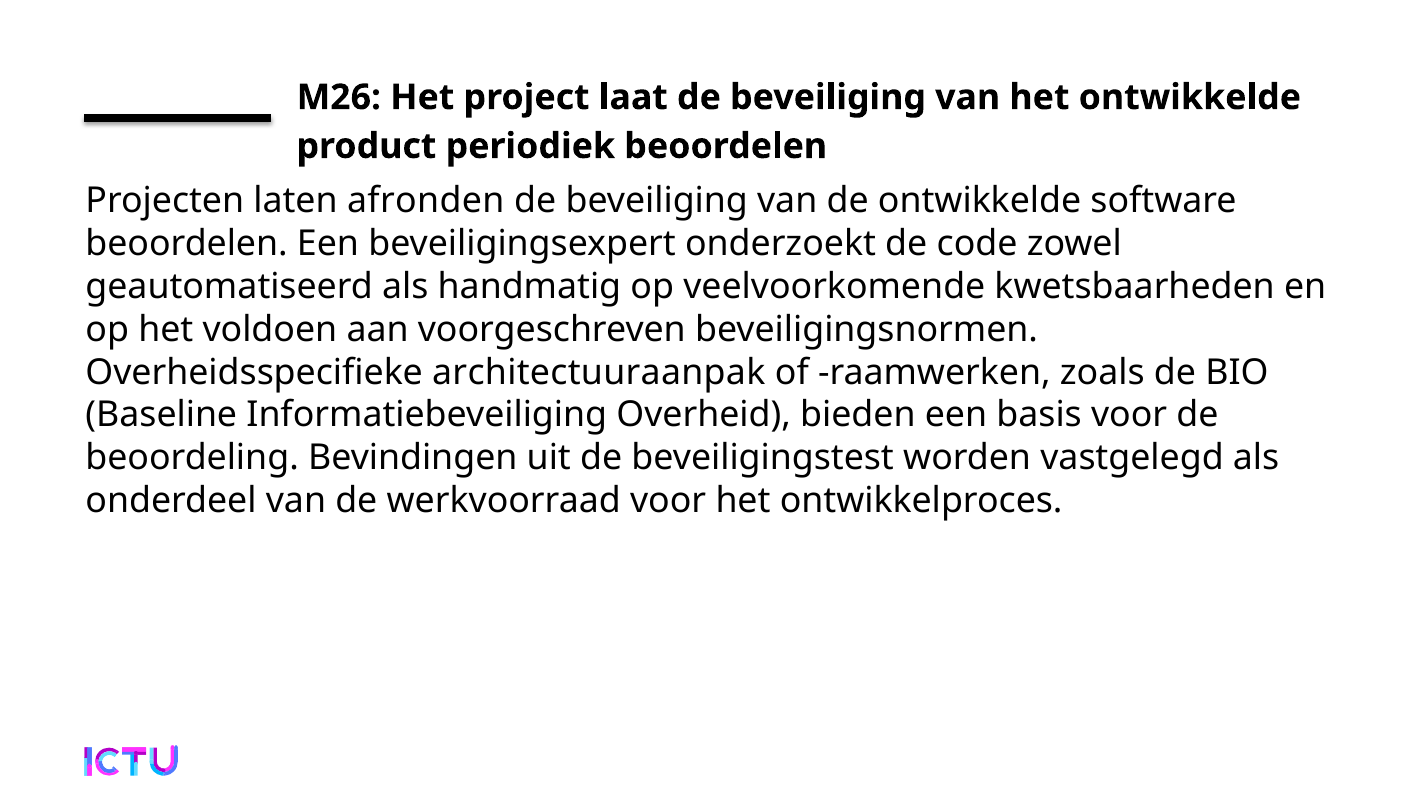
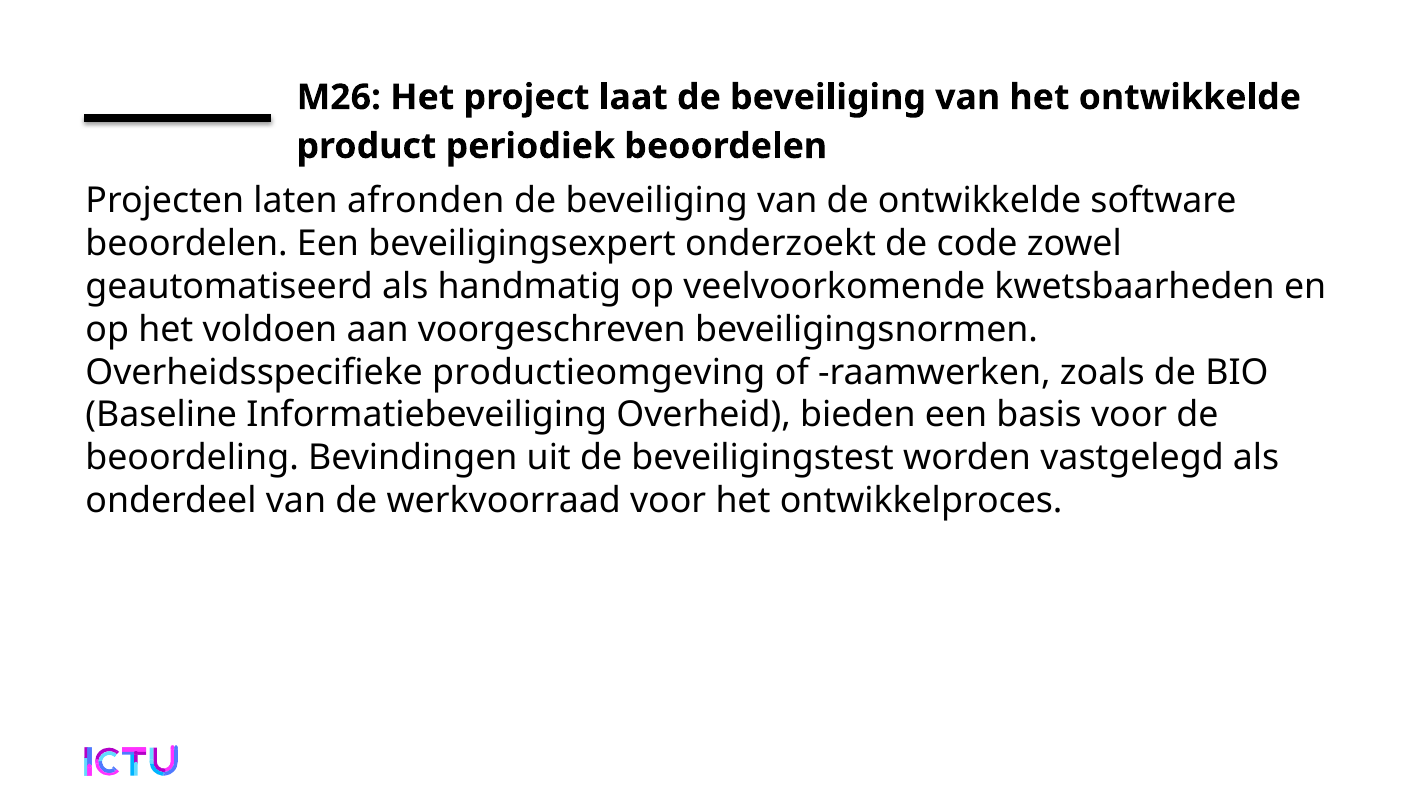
architectuuraanpak: architectuuraanpak -> productieomgeving (599, 372)
